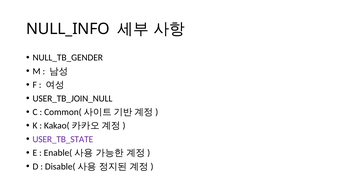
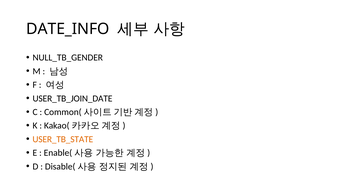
NULL_INFO: NULL_INFO -> DATE_INFO (68, 29)
USER_TB_JOIN_NULL: USER_TB_JOIN_NULL -> USER_TB_JOIN_DATE (73, 98)
USER_TB_STATE colour: purple -> orange (63, 139)
